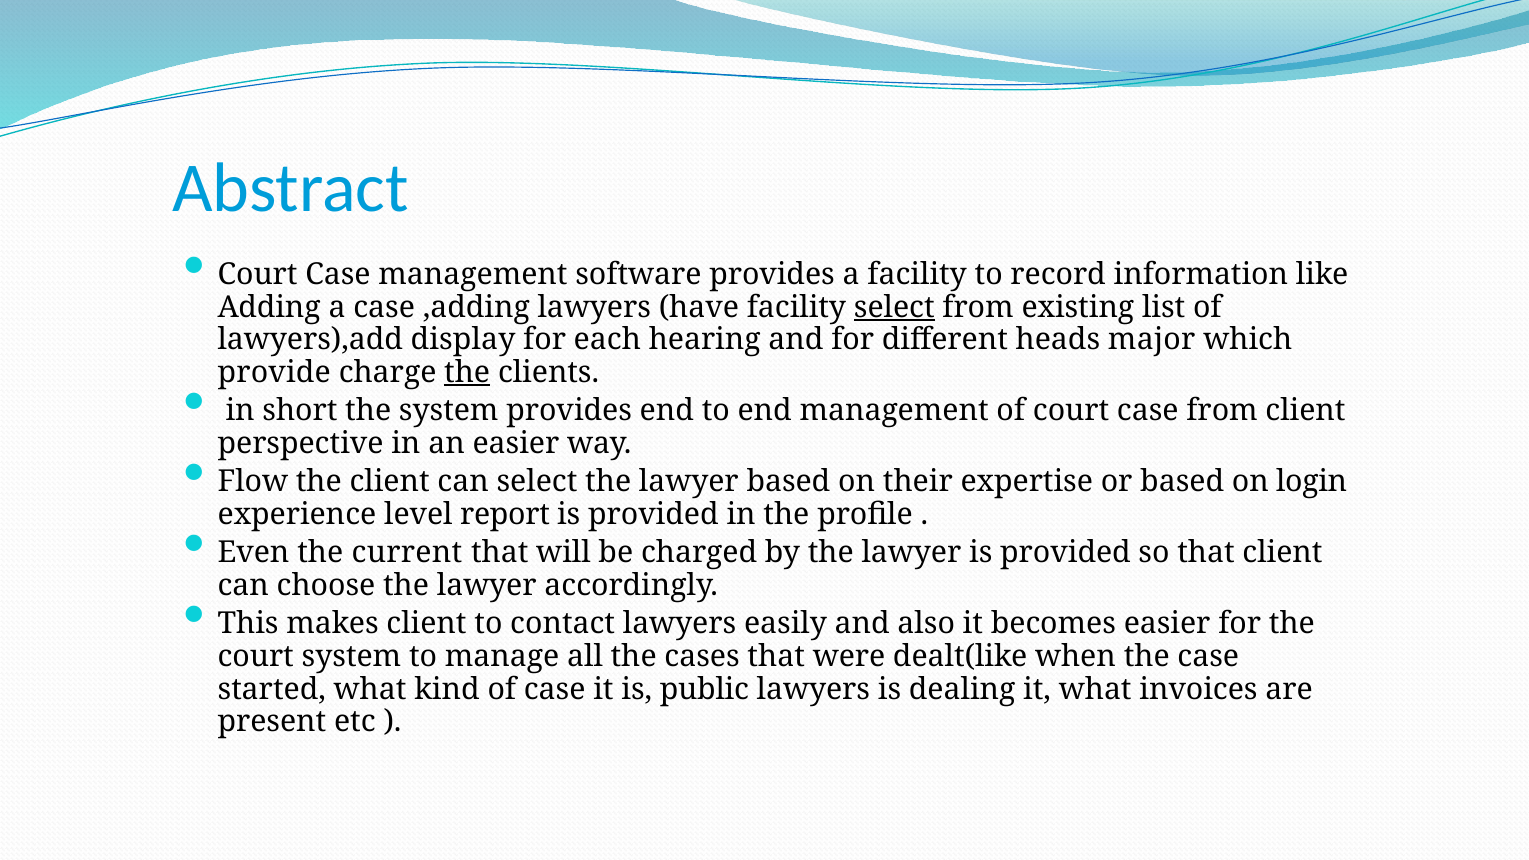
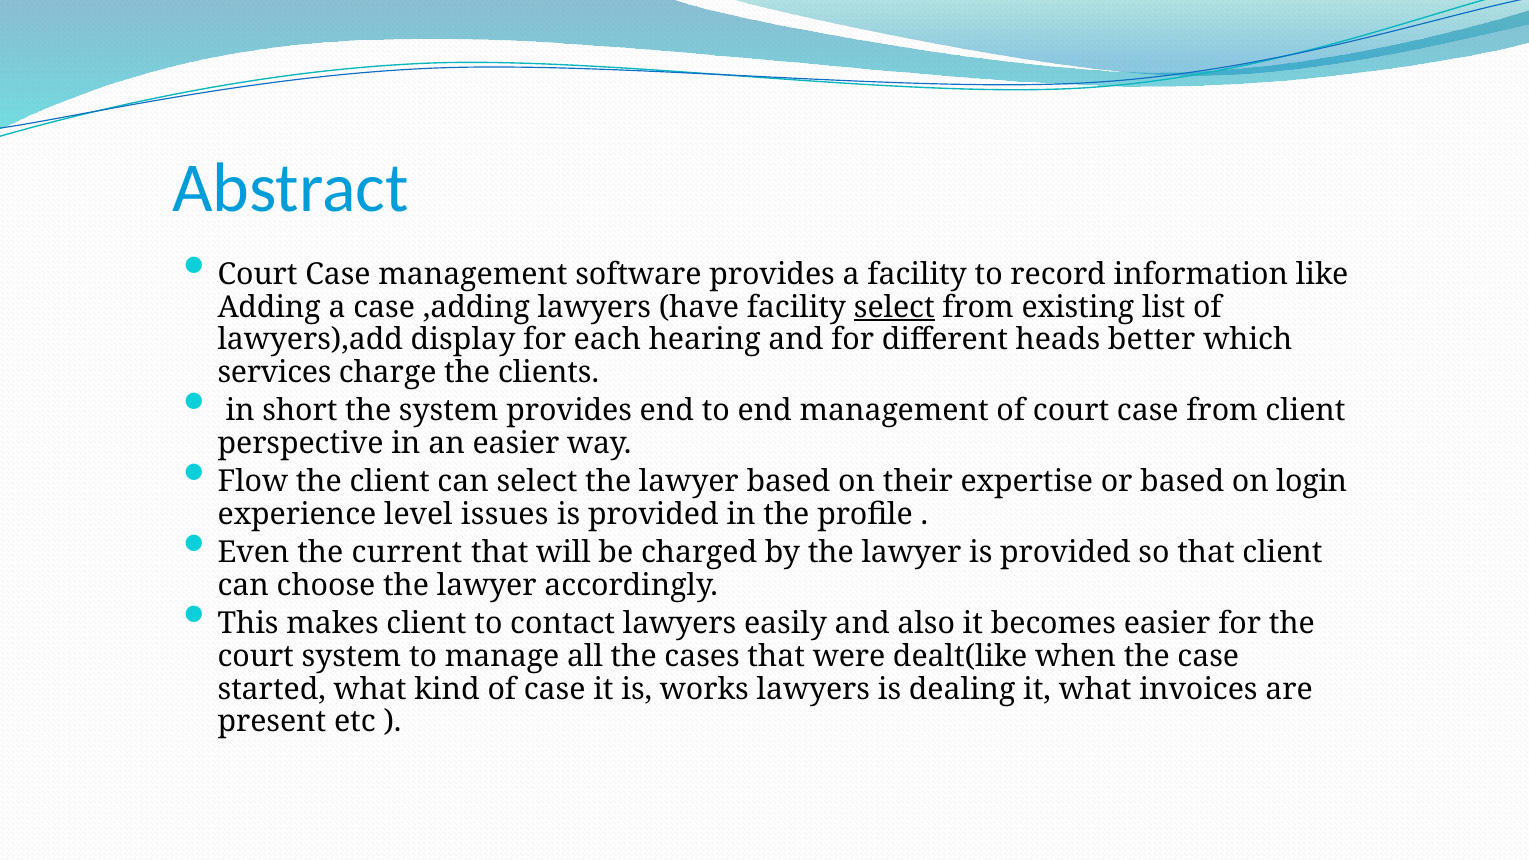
major: major -> better (1152, 340)
provide: provide -> services (274, 372)
the underline: present -> none (467, 372)
report: report -> issues (505, 515)
public: public -> works (704, 689)
